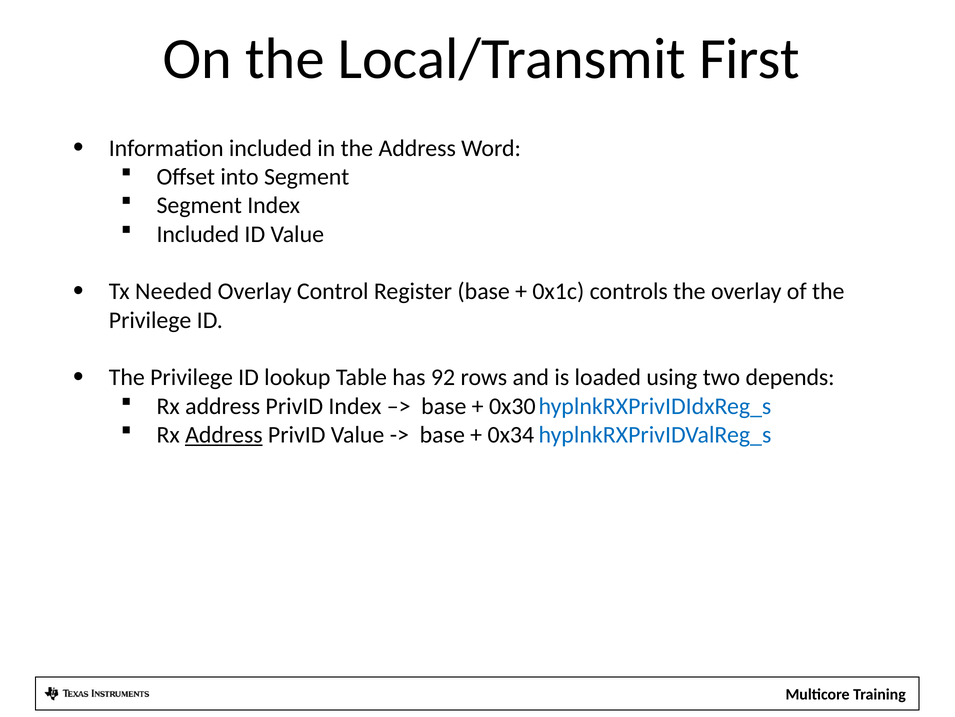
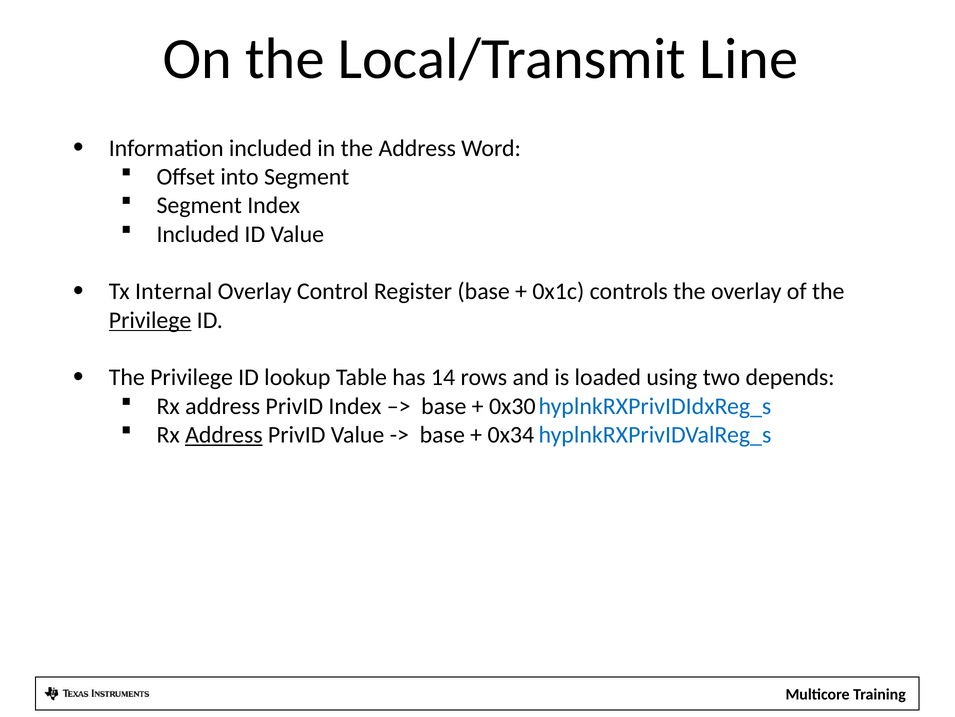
First: First -> Line (749, 59)
Needed: Needed -> Internal (174, 291)
Privilege underline: none -> present (150, 320)
92: 92 -> 14 (443, 377)
